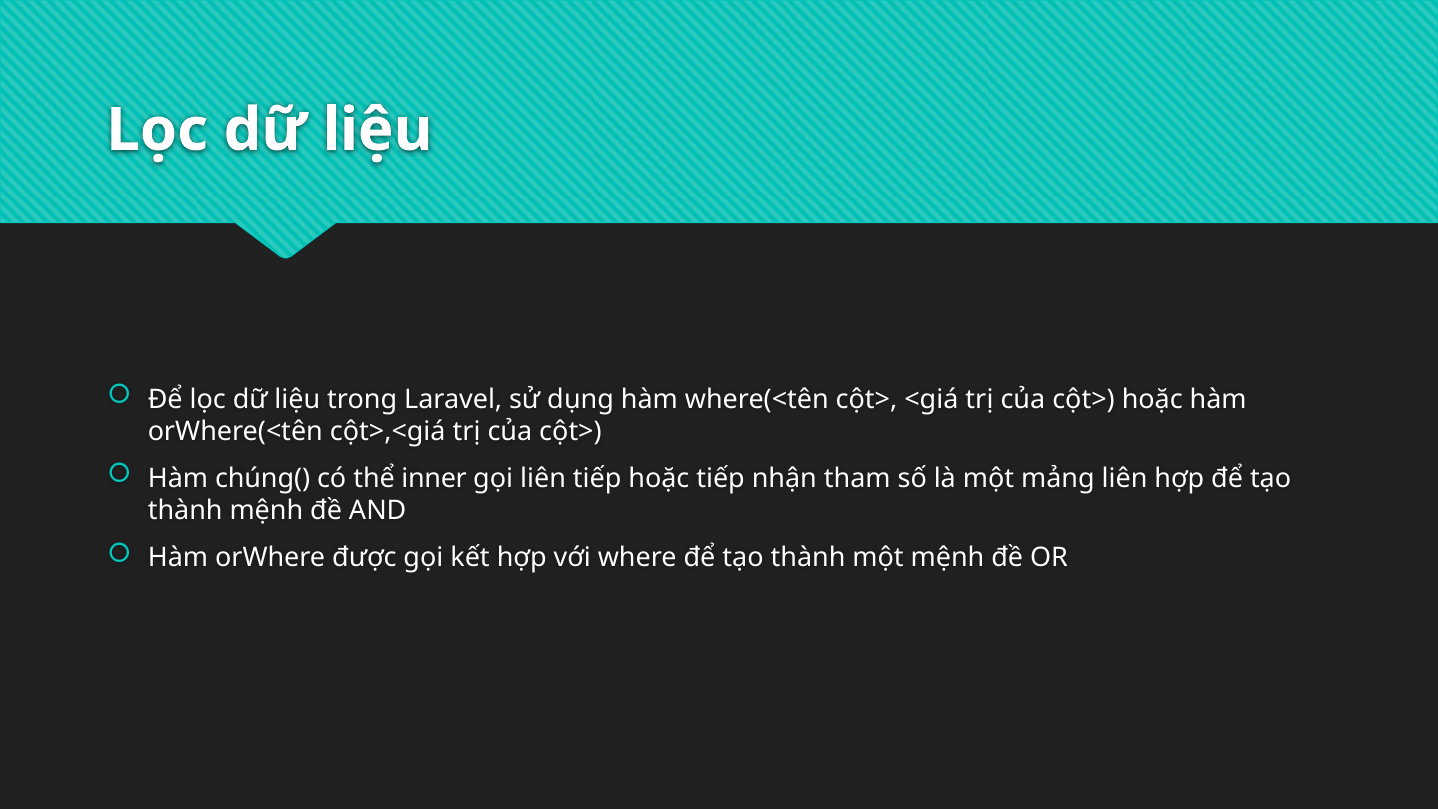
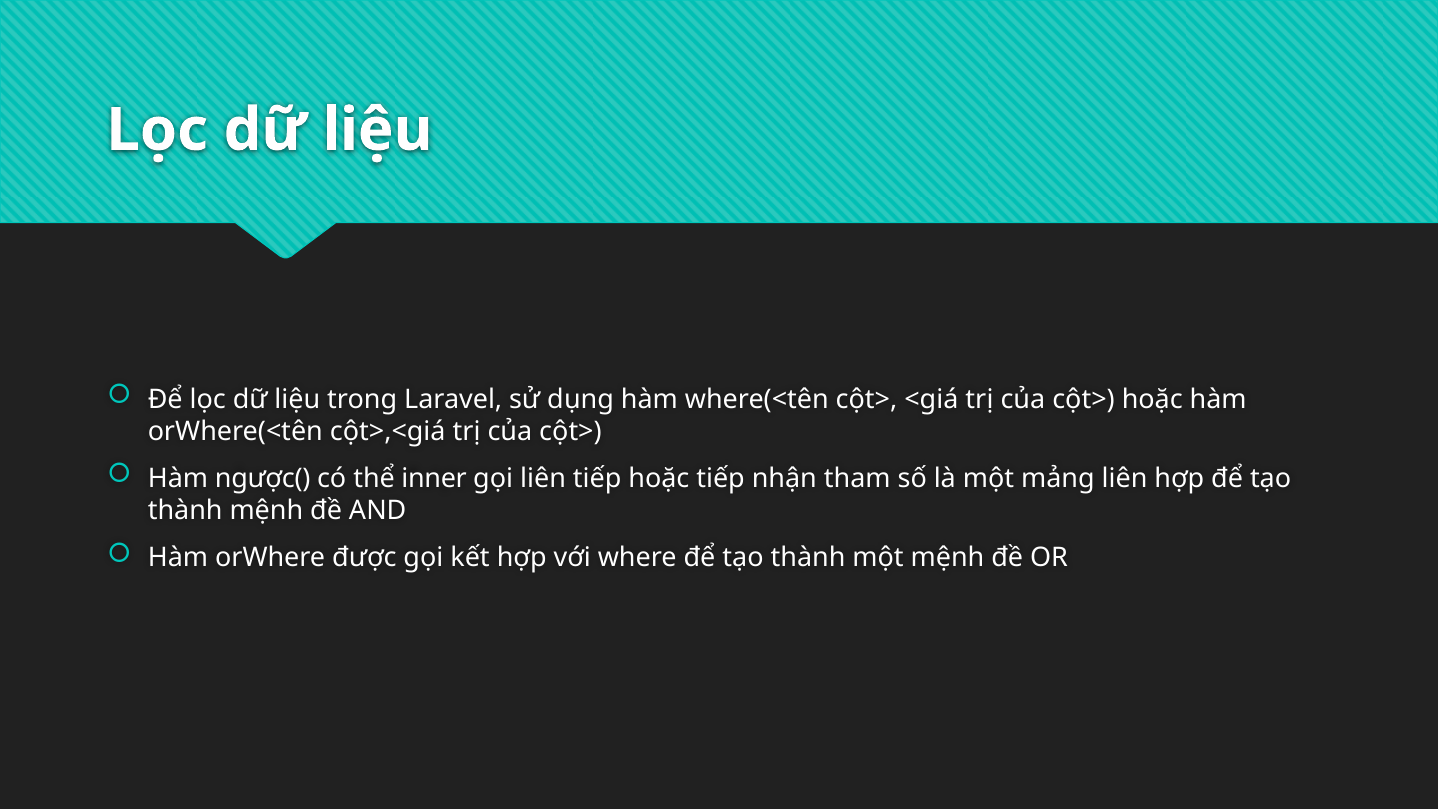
chúng(: chúng( -> ngược( (263, 478)
